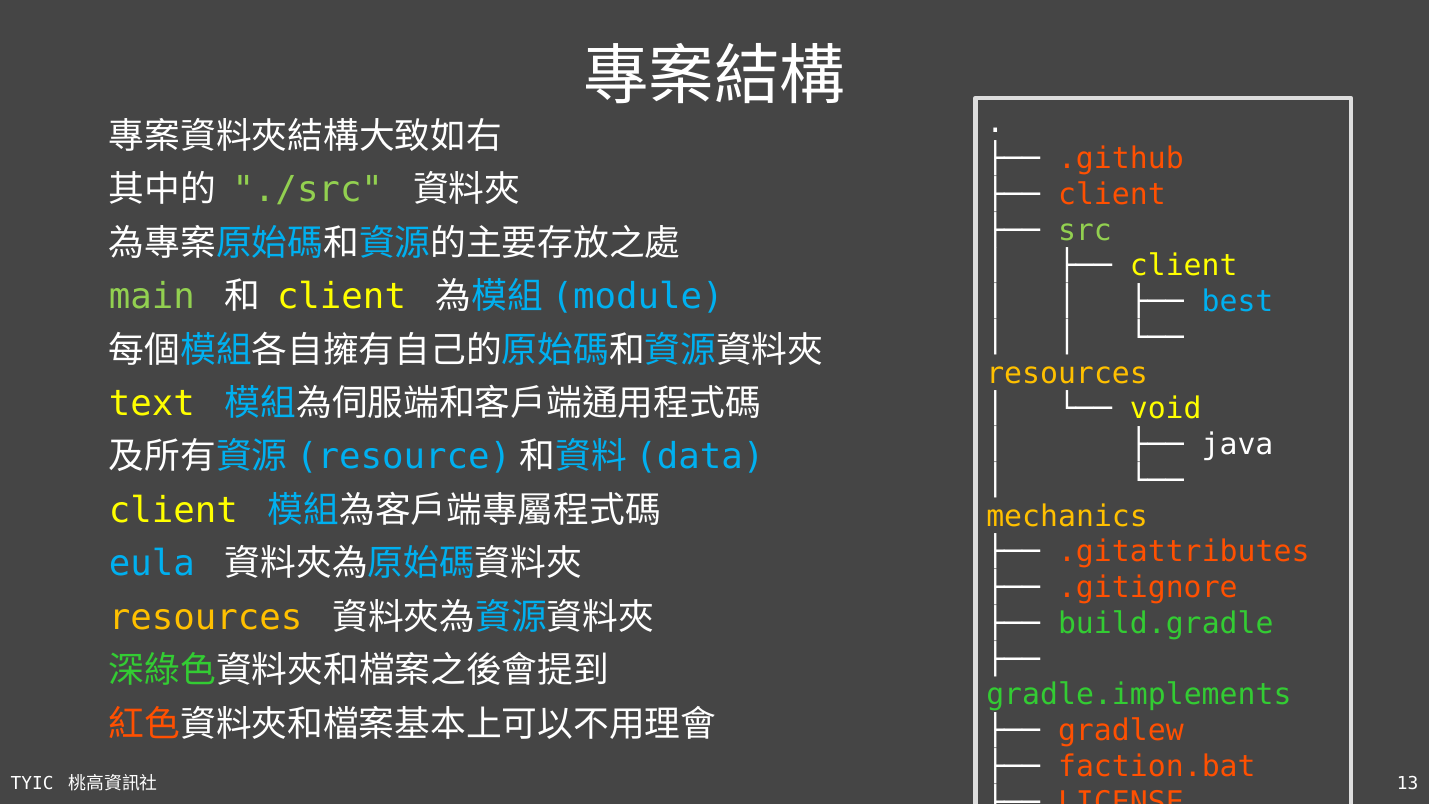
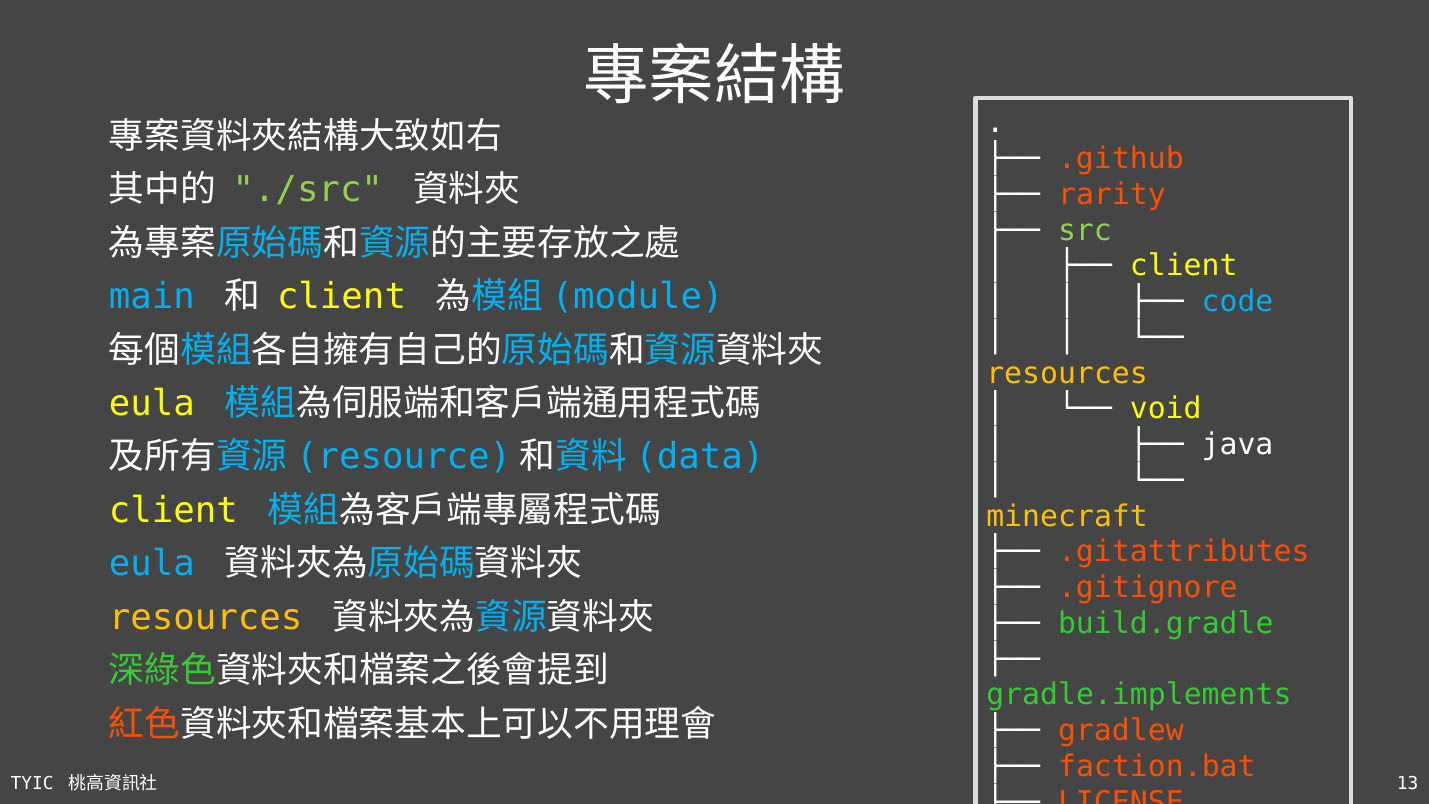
client: client -> rarity (1112, 195)
main colour: light green -> light blue (152, 297)
best: best -> code (1238, 302)
text: text -> eula (152, 404)
mechanics: mechanics -> minecraft (1067, 516)
